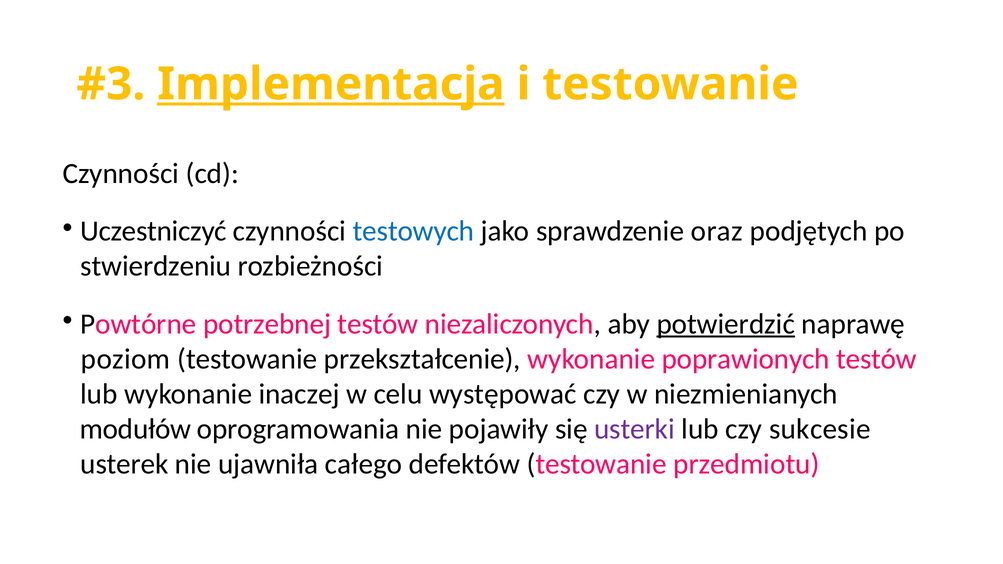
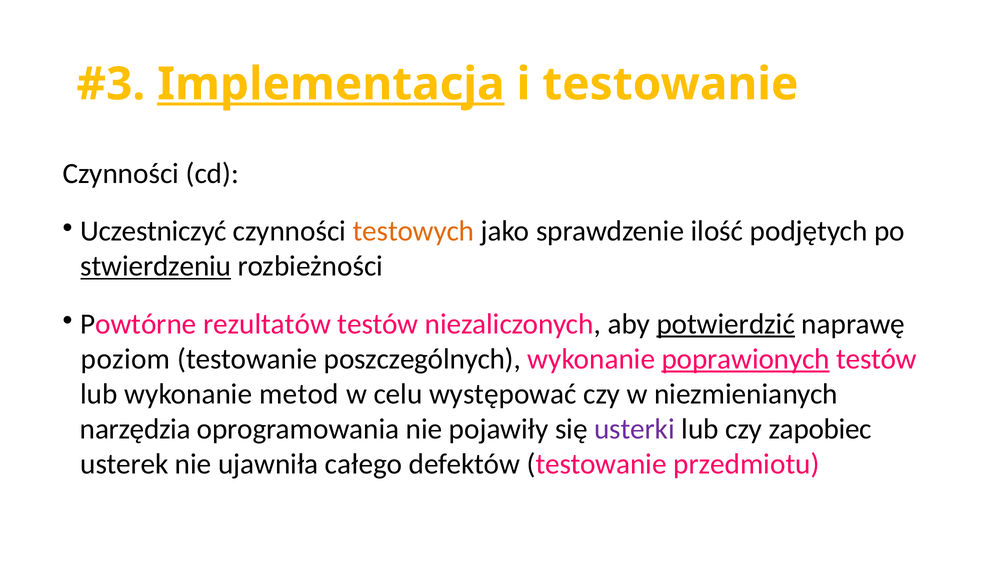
testowych colour: blue -> orange (414, 231)
oraz: oraz -> ilość (717, 231)
stwierdzeniu underline: none -> present (156, 266)
potrzebnej: potrzebnej -> rezultatów (267, 324)
przekształcenie: przekształcenie -> poszczególnych (422, 359)
poprawionych underline: none -> present (746, 359)
inaczej: inaczej -> metod (299, 394)
modułów: modułów -> narzędzia (135, 429)
sukcesie: sukcesie -> zapobiec (820, 429)
